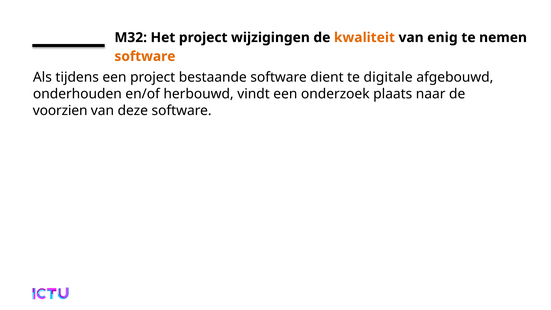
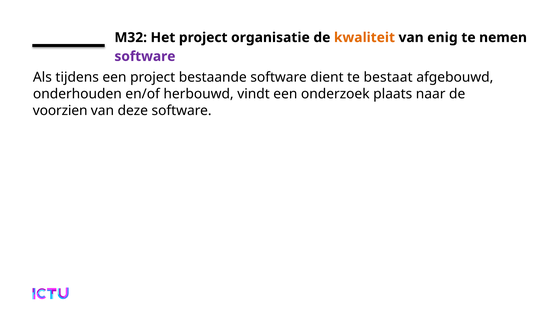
wijzigingen: wijzigingen -> organisatie (270, 38)
software colour: orange -> purple (145, 56)
digitale: digitale -> bestaat (388, 77)
